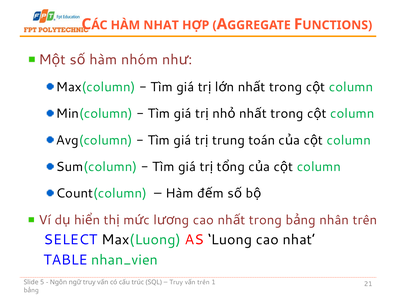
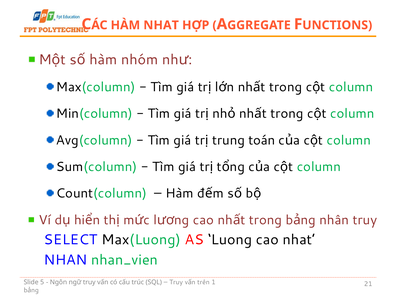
nhân trên: trên -> truy (365, 220)
TABLE: TABLE -> NHAN (65, 260)
